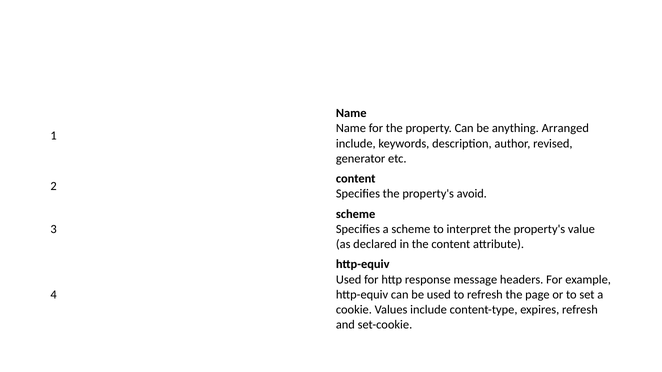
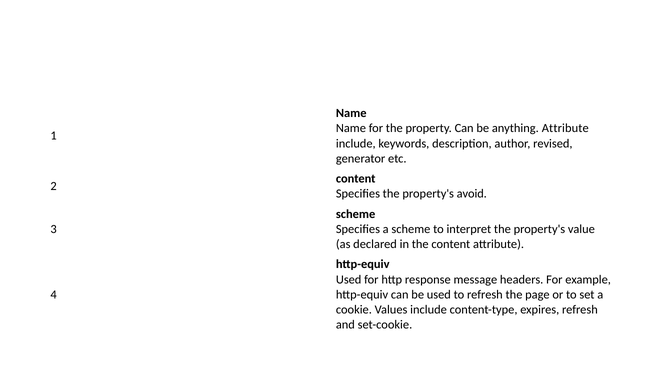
anything Arranged: Arranged -> Attribute (565, 128)
